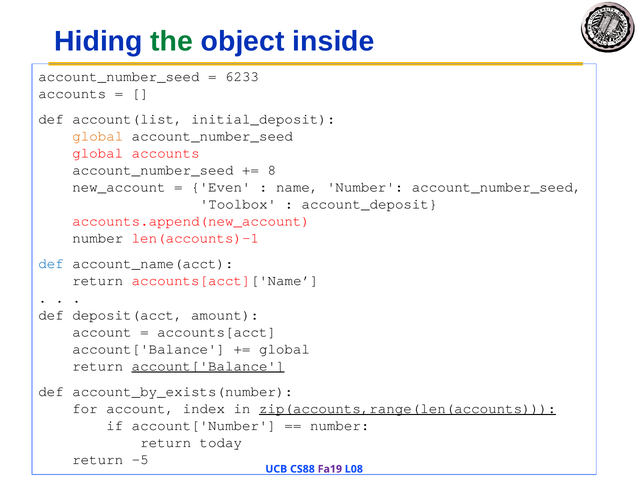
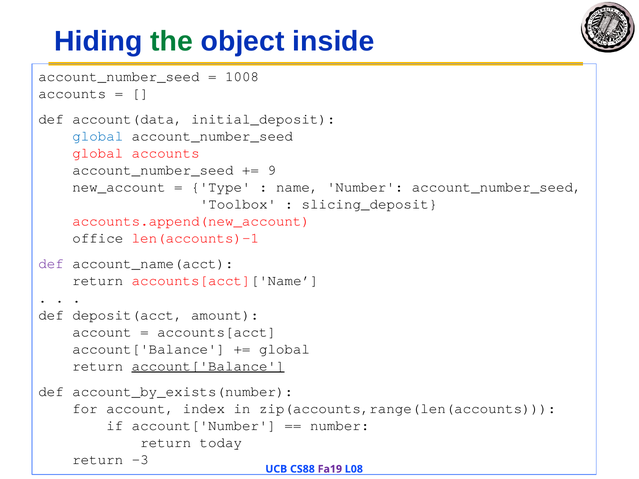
6233: 6233 -> 1008 (242, 77)
account(list: account(list -> account(data (127, 119)
global colour: orange -> blue (98, 136)
8: 8 -> 9 (272, 170)
Even: Even -> Type (221, 187)
account_deposit: account_deposit -> slicing_deposit (370, 204)
number: number -> office (98, 238)
def colour: blue -> purple (51, 264)
zip(accounts,range(len(accounts underline: present -> none (408, 409)
-5: -5 -> -3 (140, 460)
